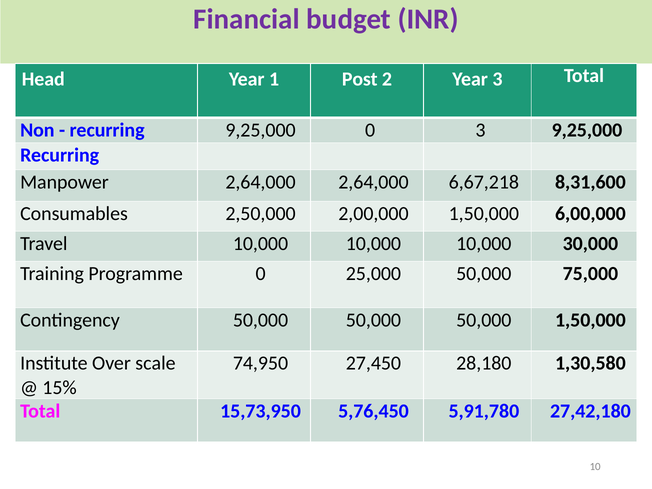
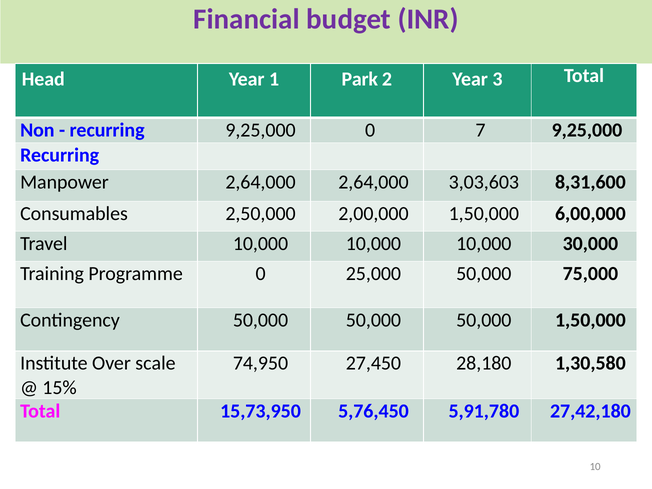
Post: Post -> Park (360, 79)
0 3: 3 -> 7 (480, 130)
6,67,218: 6,67,218 -> 3,03,603 (484, 182)
